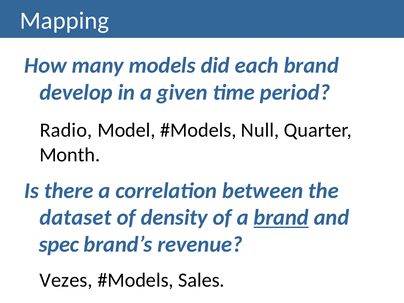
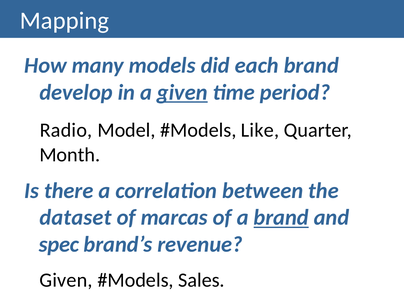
given underline: none -> present (182, 92)
Null: Null -> Like (260, 130)
density: density -> marcas (174, 218)
Vezes: Vezes -> Given (66, 280)
